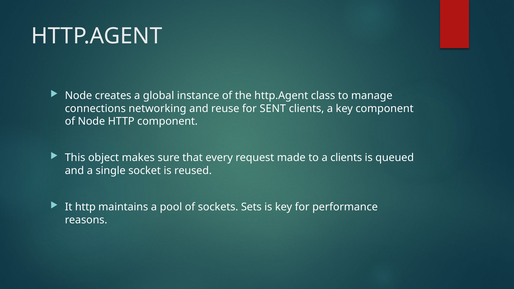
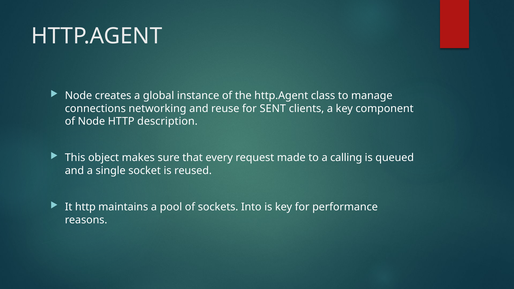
HTTP component: component -> description (167, 121)
a clients: clients -> calling (346, 158)
Sets: Sets -> Into (251, 207)
